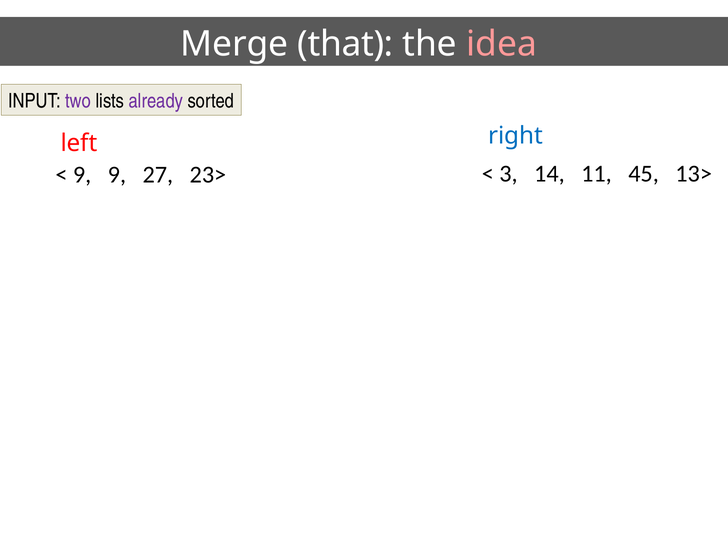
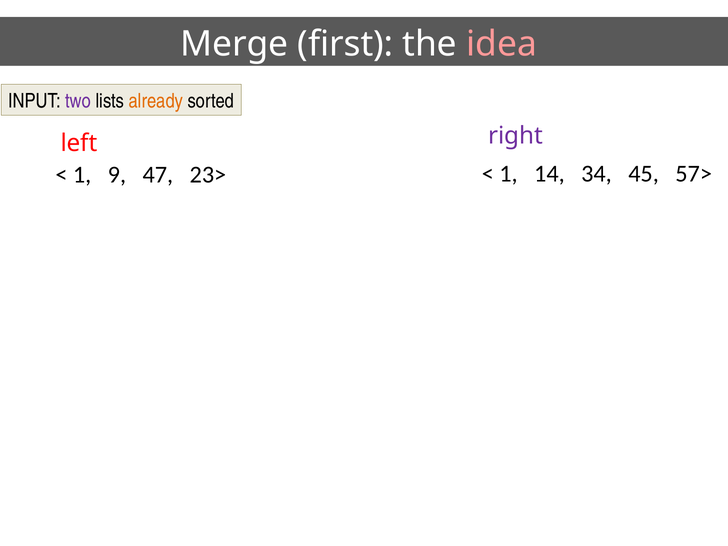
that: that -> first (345, 44)
already colour: purple -> orange (156, 101)
right colour: blue -> purple (515, 136)
9: 9 -> 1 (82, 175)
27: 27 -> 47 (158, 175)
3: 3 -> 1 (508, 174)
11: 11 -> 34 (596, 174)
13>: 13> -> 57> (694, 174)
